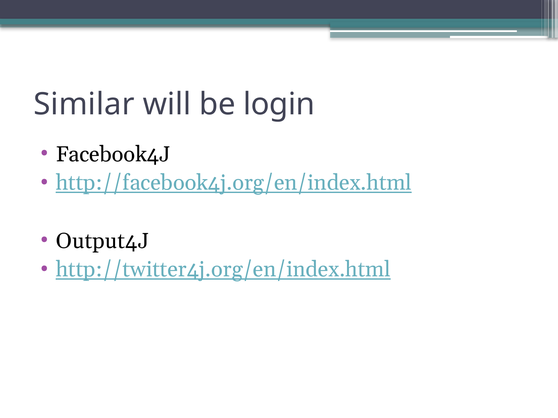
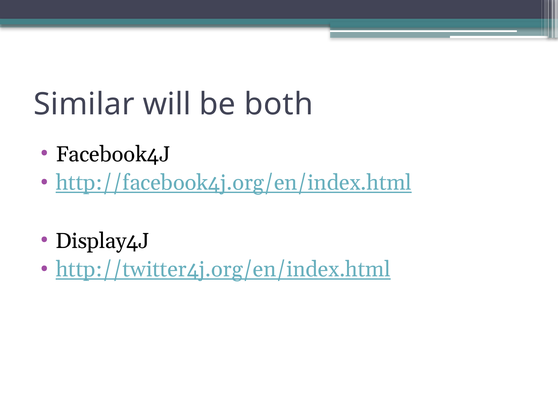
login: login -> both (279, 104)
Output4J: Output4J -> Display4J (103, 241)
